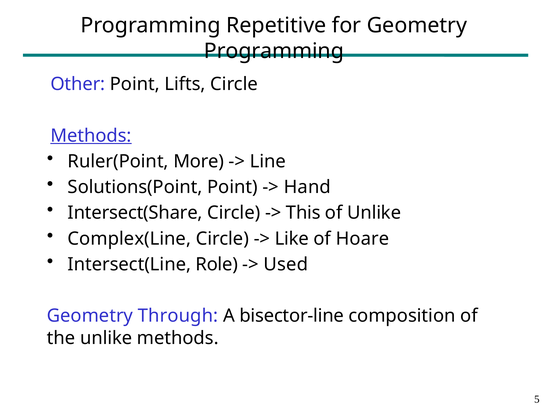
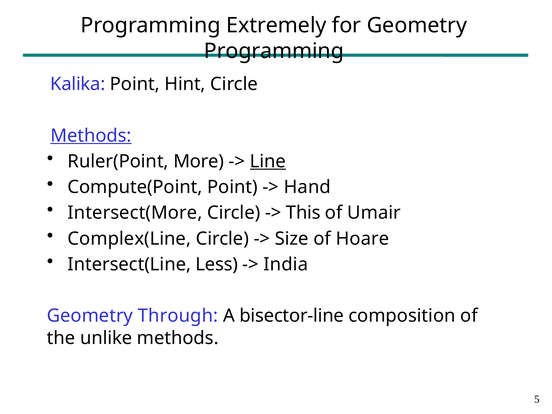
Repetitive: Repetitive -> Extremely (276, 25)
Other: Other -> Kalika (78, 84)
Lifts: Lifts -> Hint (185, 84)
Line underline: none -> present (268, 161)
Solutions(Point: Solutions(Point -> Compute(Point (135, 187)
Intersect(Share: Intersect(Share -> Intersect(More (135, 213)
of Unlike: Unlike -> Umair (374, 213)
Like: Like -> Size (292, 239)
Role: Role -> Less (217, 264)
Used: Used -> India (286, 264)
